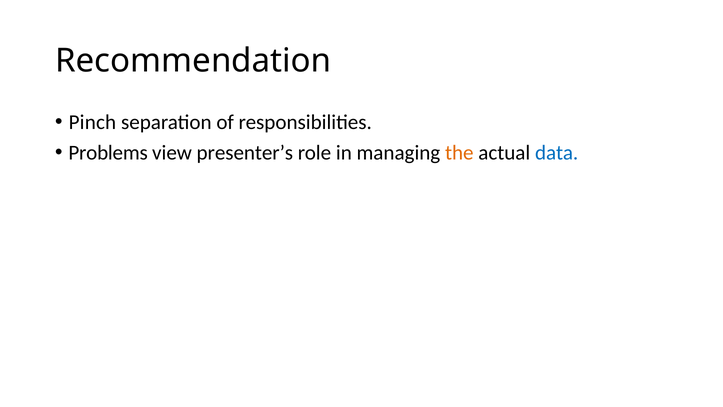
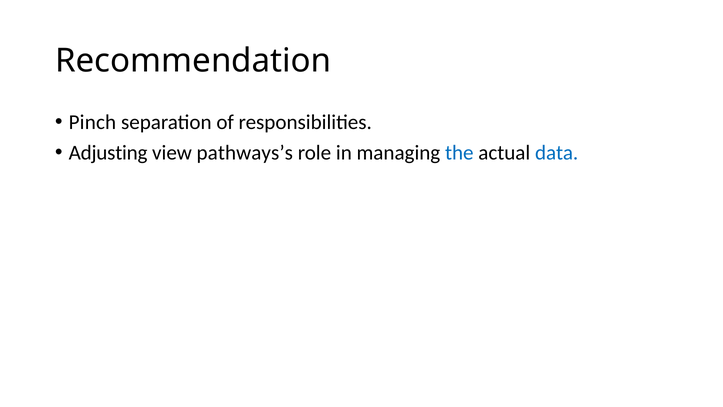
Problems: Problems -> Adjusting (108, 153)
presenter’s: presenter’s -> pathways’s (245, 153)
the colour: orange -> blue (459, 153)
